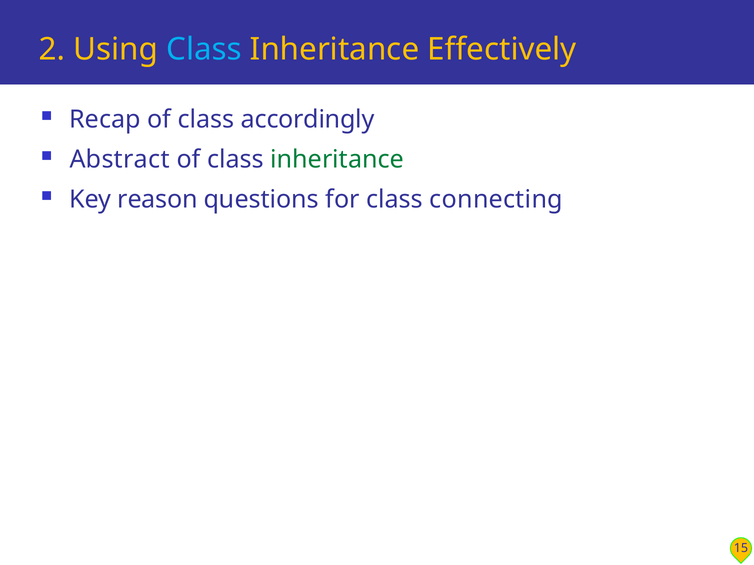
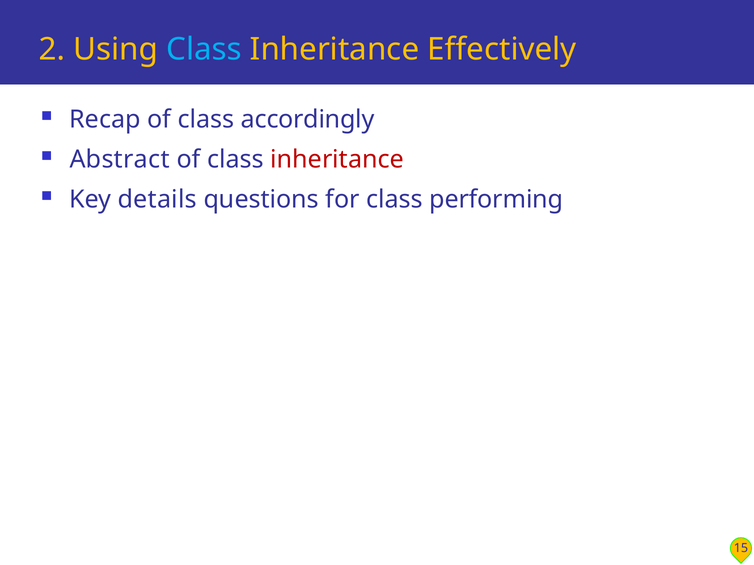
inheritance colour: green -> red (337, 160)
reason: reason -> details (157, 200)
connecting: connecting -> performing (496, 200)
